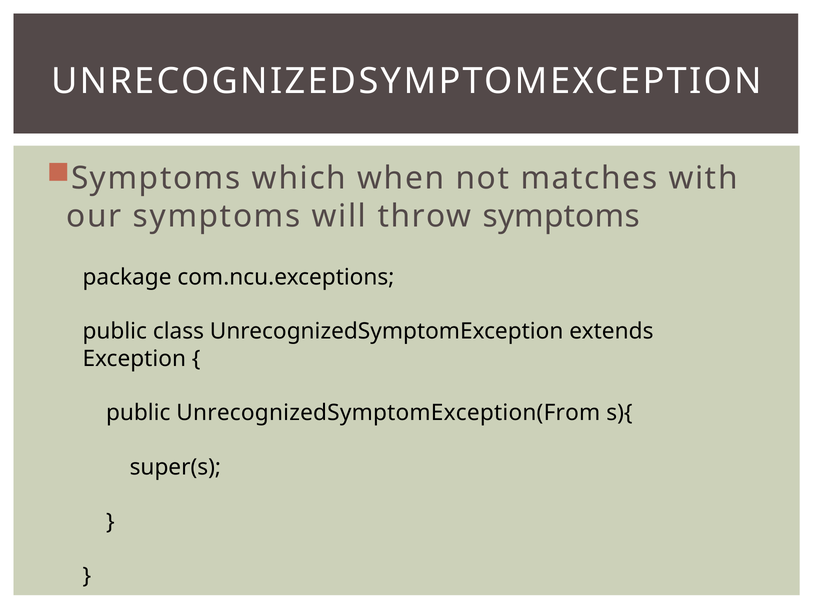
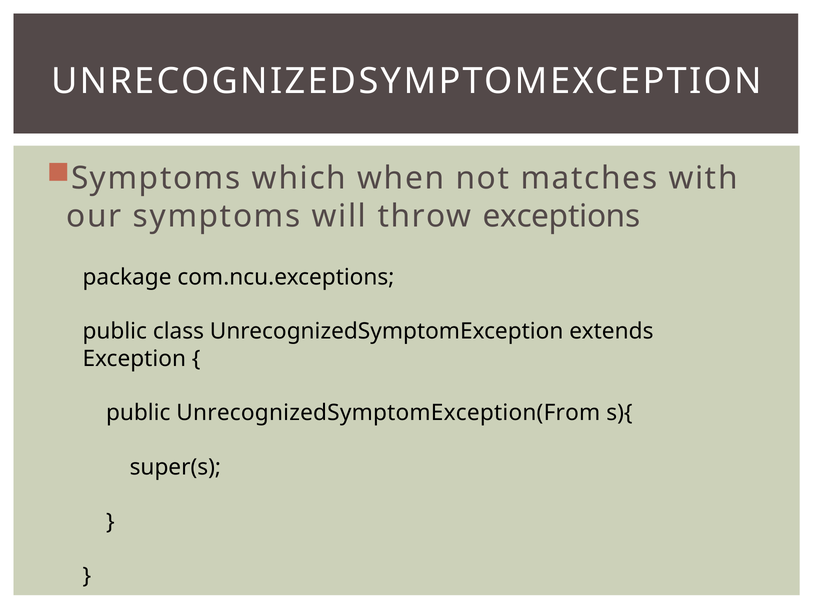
throw symptoms: symptoms -> exceptions (561, 216)
